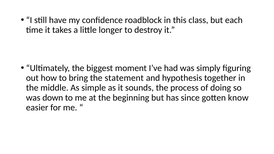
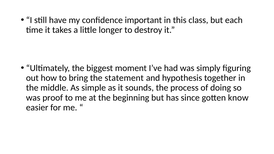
roadblock: roadblock -> important (143, 20)
down: down -> proof (53, 98)
